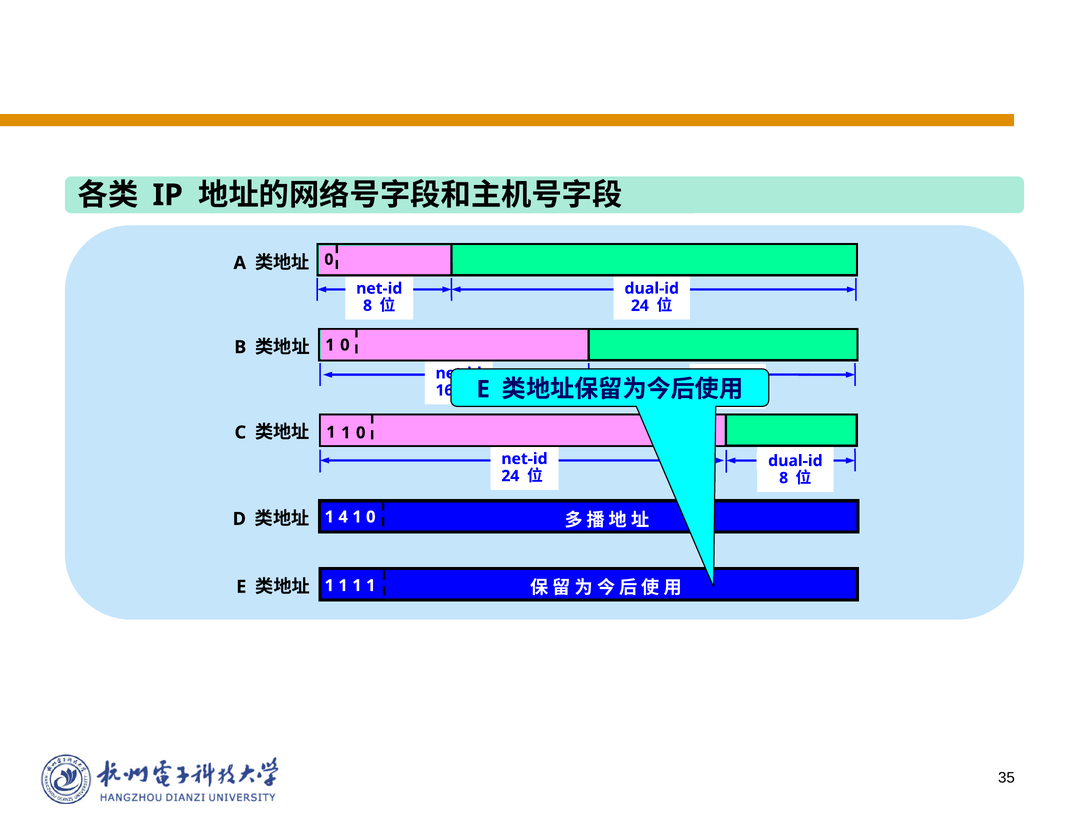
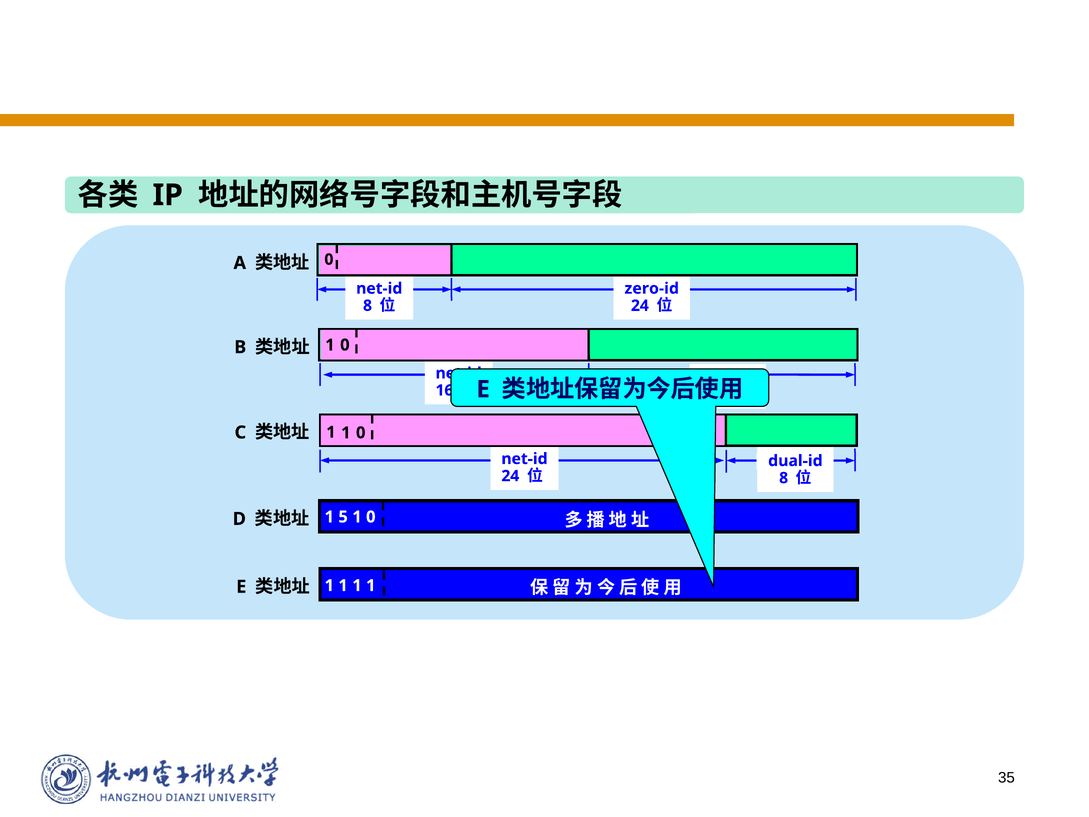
dual-id: dual-id -> zero-id (652, 288)
4: 4 -> 5 (343, 517)
